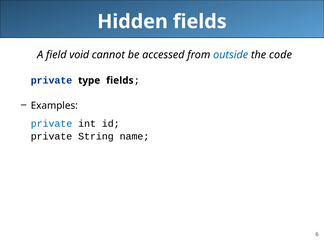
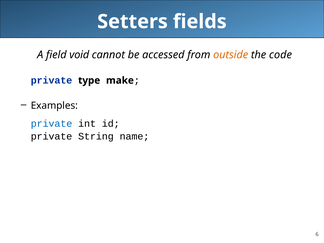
Hidden: Hidden -> Setters (133, 22)
outside colour: blue -> orange (231, 55)
type fields: fields -> make (120, 80)
